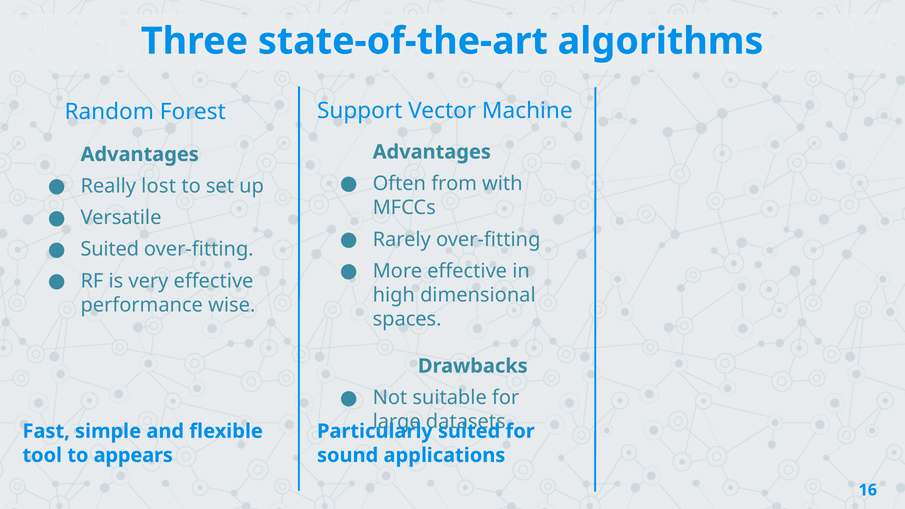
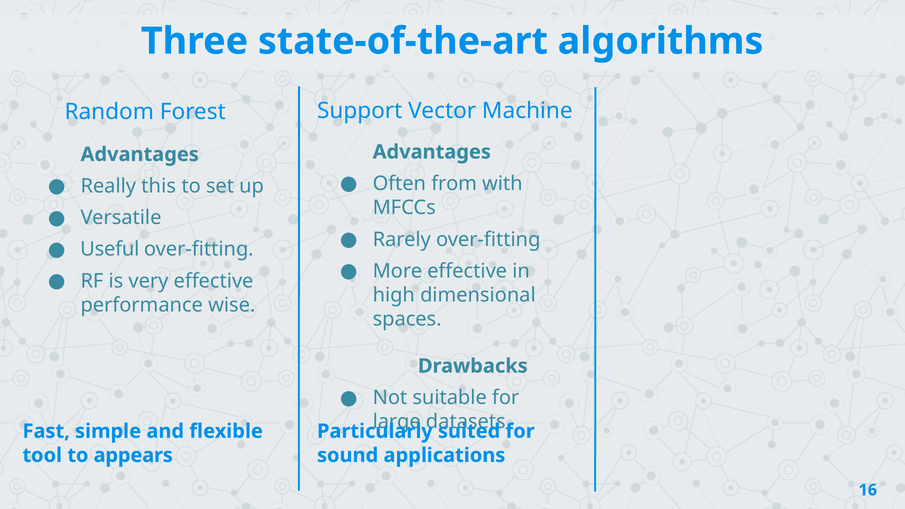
lost: lost -> this (159, 186)
Suited: Suited -> Useful (110, 249)
